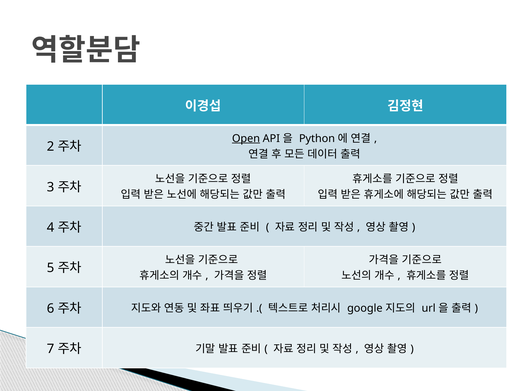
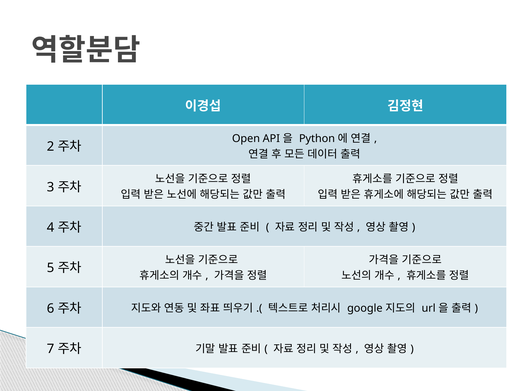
Open underline: present -> none (246, 138)
